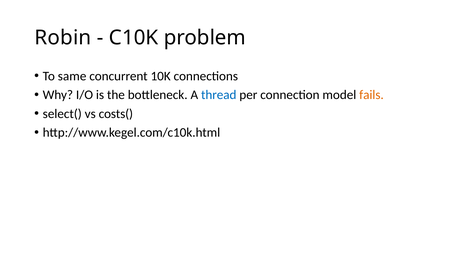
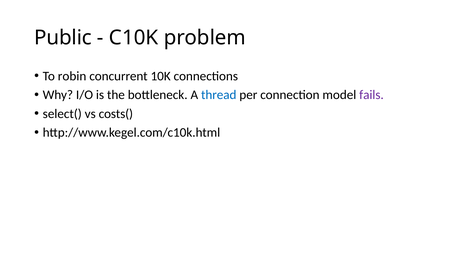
Robin: Robin -> Public (63, 38)
same: same -> robin (72, 76)
fails colour: orange -> purple (371, 95)
